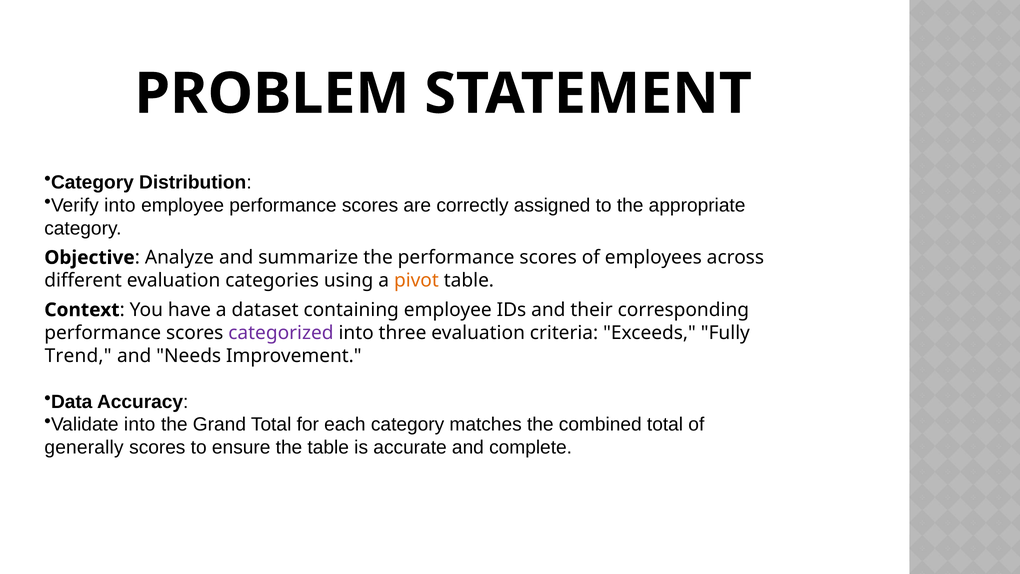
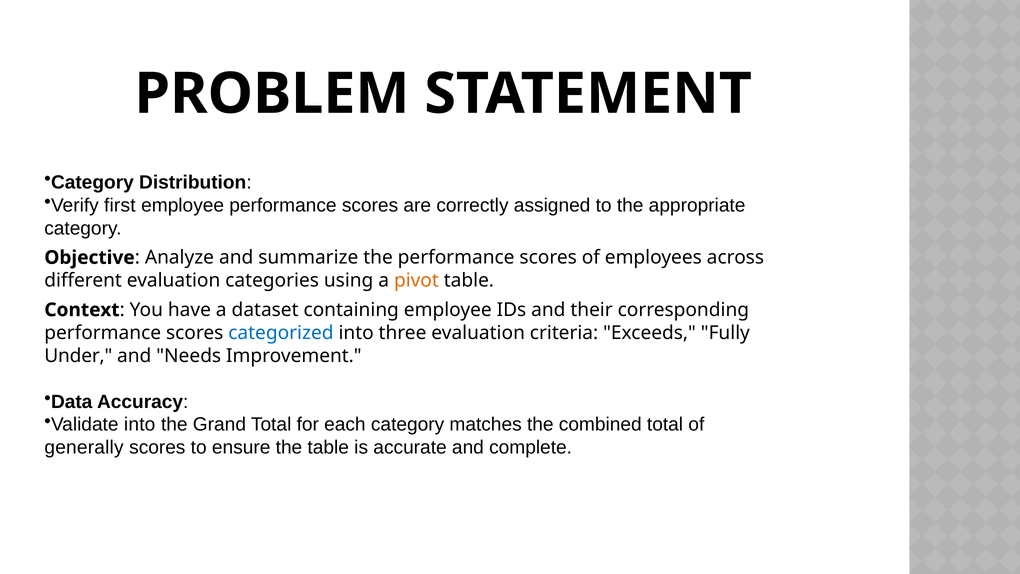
Verify into: into -> first (120, 205)
categorized colour: purple -> blue (281, 333)
Trend: Trend -> Under (78, 356)
